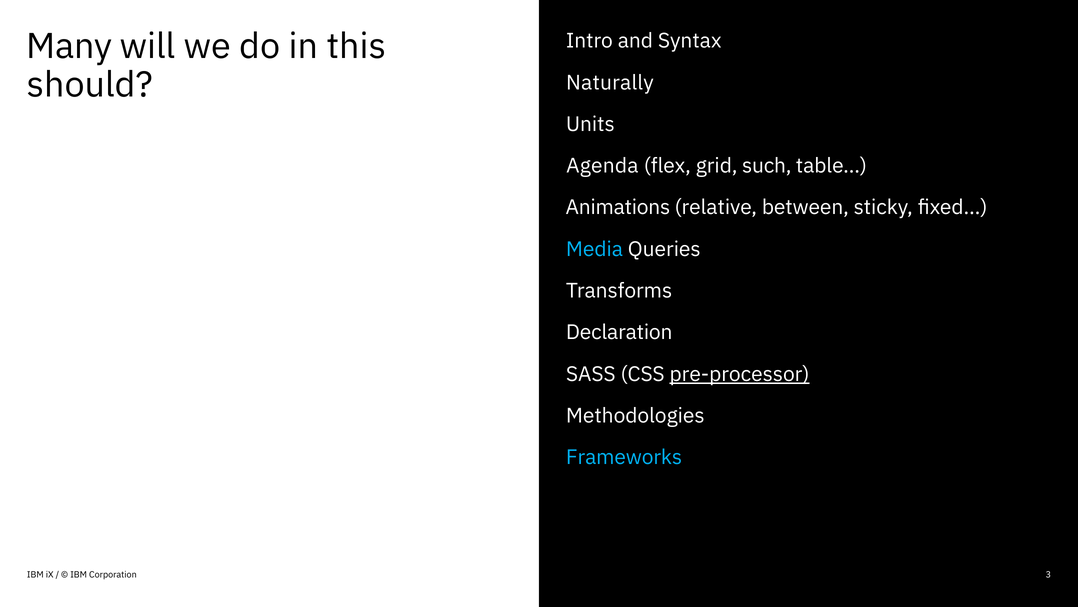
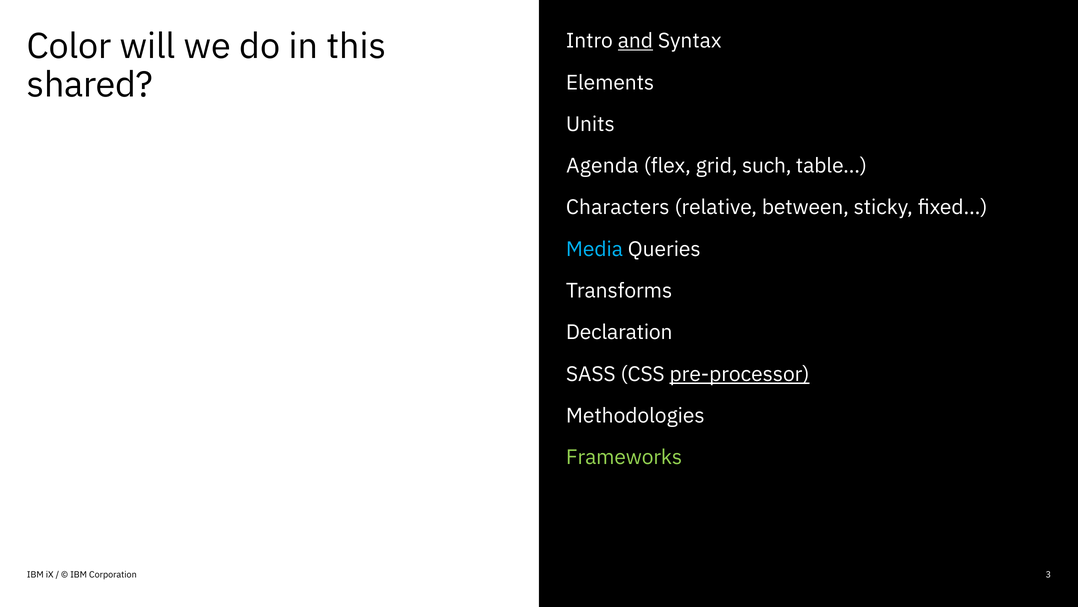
Many: Many -> Color (69, 46)
and underline: none -> present (635, 41)
should: should -> shared (90, 85)
Naturally: Naturally -> Elements (610, 83)
Animations: Animations -> Characters (618, 208)
Frameworks colour: light blue -> light green (624, 457)
